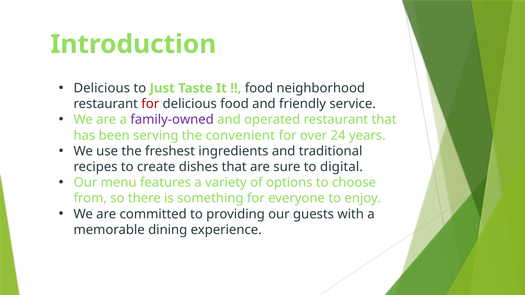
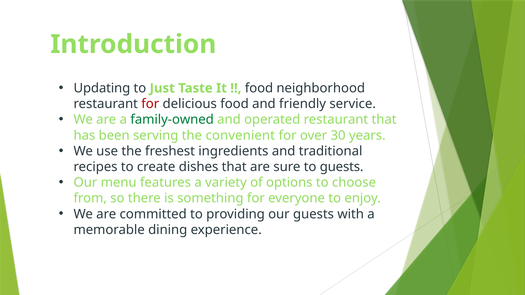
Delicious: Delicious -> Updating (102, 88)
family-owned colour: purple -> green (172, 120)
24: 24 -> 30 (338, 136)
to digital: digital -> guests (342, 167)
